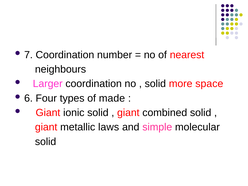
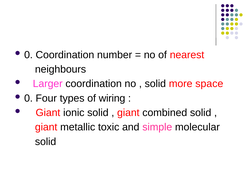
7: 7 -> 0 (28, 55)
6: 6 -> 0 (28, 98)
made: made -> wiring (112, 98)
laws: laws -> toxic (109, 127)
